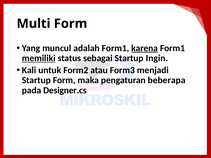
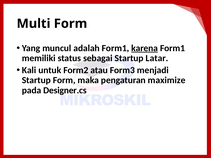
memiliki underline: present -> none (39, 58)
Ingin: Ingin -> Latar (157, 58)
beberapa: beberapa -> maximize (167, 80)
